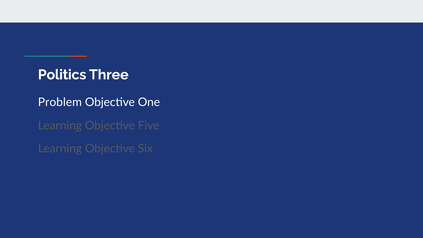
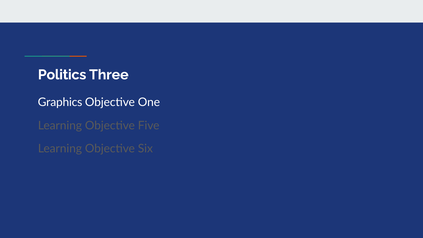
Problem: Problem -> Graphics (60, 102)
